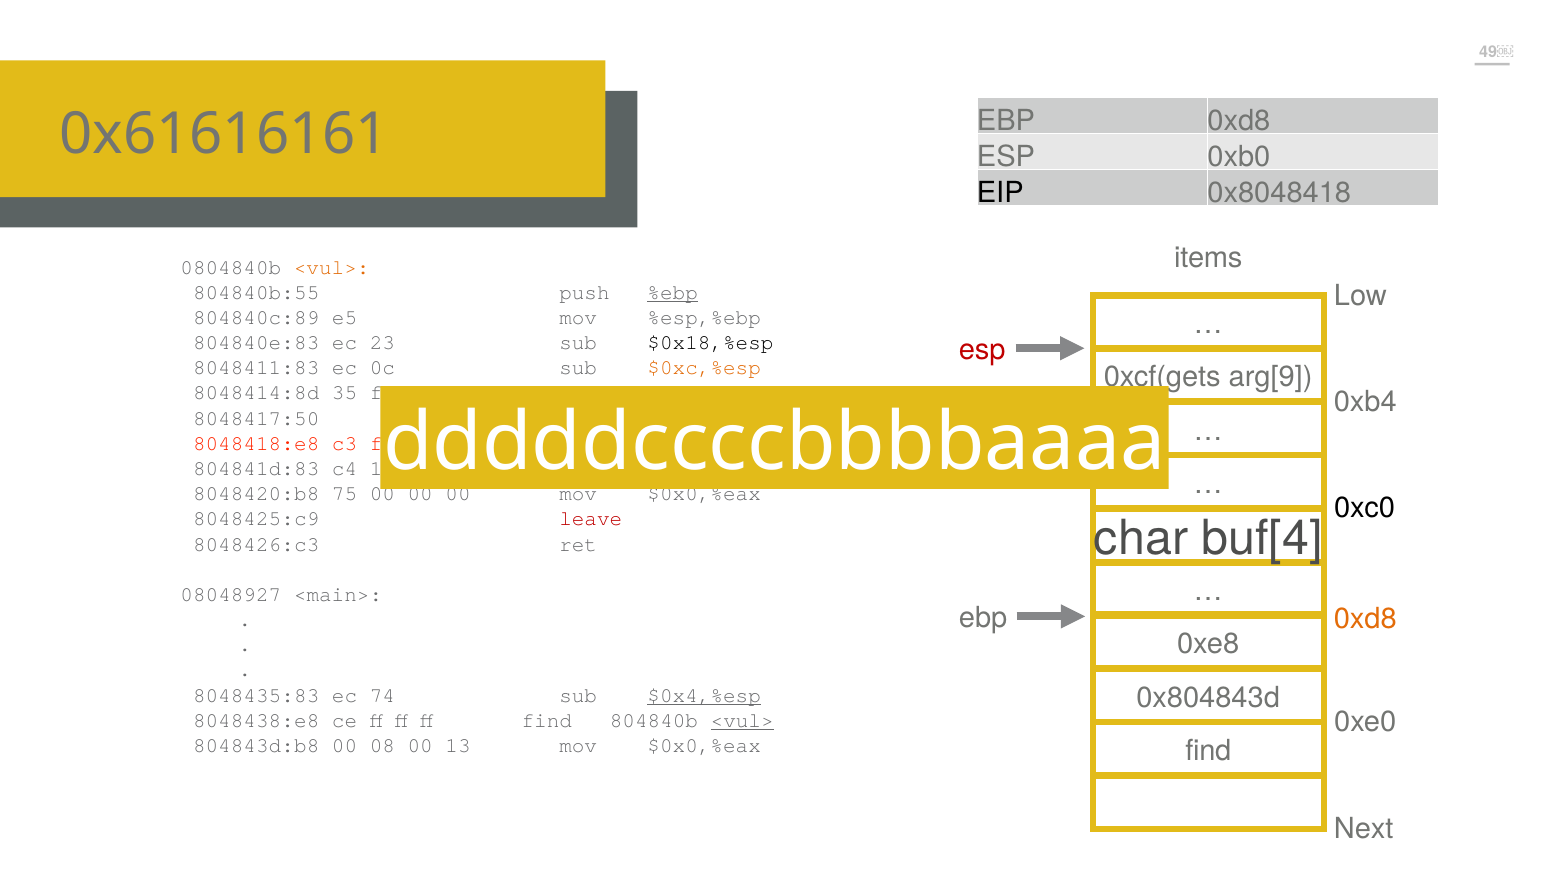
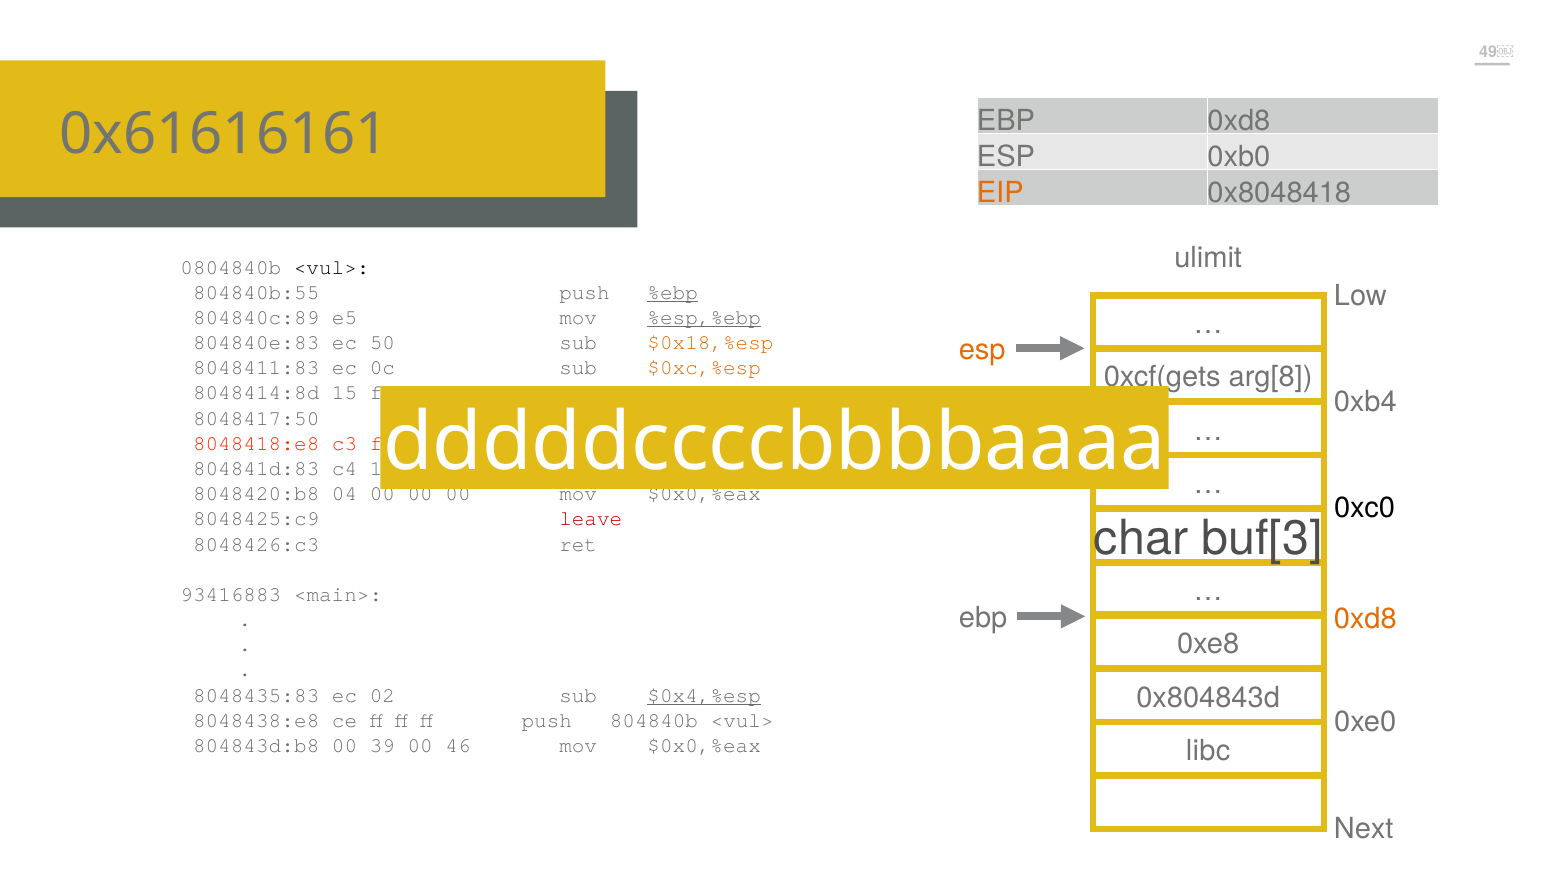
EIP colour: black -> orange (1000, 193)
items: items -> ulimit (1208, 258)
<vul> colour: orange -> black (332, 267)
%esp,%ebp underline: none -> present (704, 317)
23: 23 -> 50 (382, 343)
$0x18,%esp colour: black -> orange (710, 343)
esp colour: red -> orange (982, 350)
arg[9: arg[9 -> arg[8 (1271, 377)
35: 35 -> 15 (345, 393)
75: 75 -> 04 (345, 494)
buf[4: buf[4 -> buf[3 (1262, 539)
08048927: 08048927 -> 93416883 (231, 594)
74: 74 -> 02 (382, 695)
ff find: find -> push (547, 720)
<vul> underline: present -> none (742, 720)
08: 08 -> 39 (382, 745)
13: 13 -> 46 (458, 745)
find: find -> libc (1208, 751)
